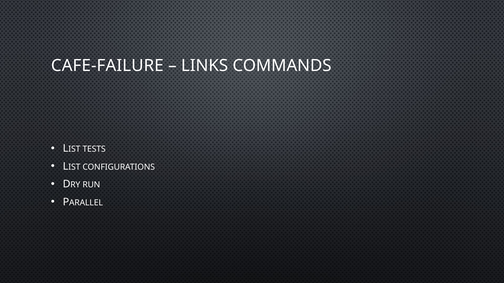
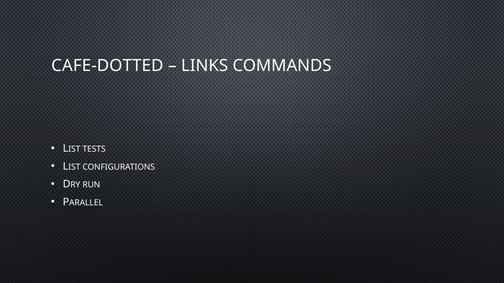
CAFE-FAILURE: CAFE-FAILURE -> CAFE-DOTTED (107, 66)
